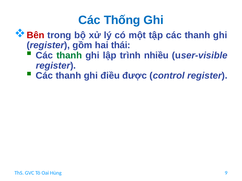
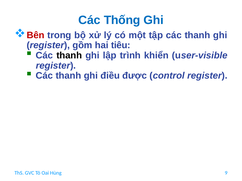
thái: thái -> tiêu (121, 45)
thanh colour: green -> black (69, 56)
nhiều: nhiều -> khiển (156, 56)
